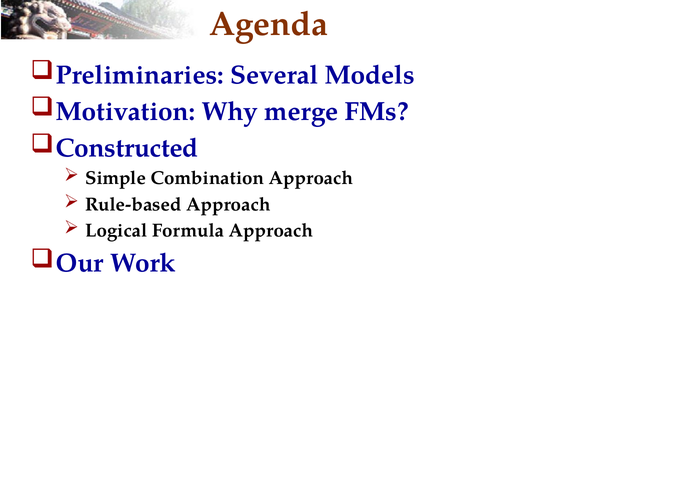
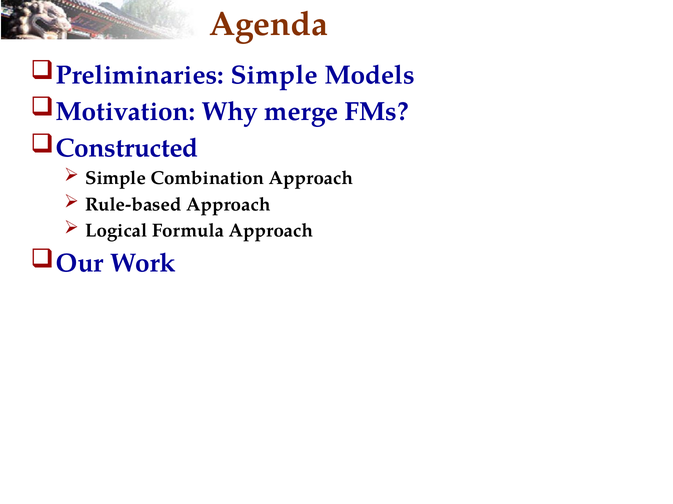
Preliminaries Several: Several -> Simple (274, 75)
